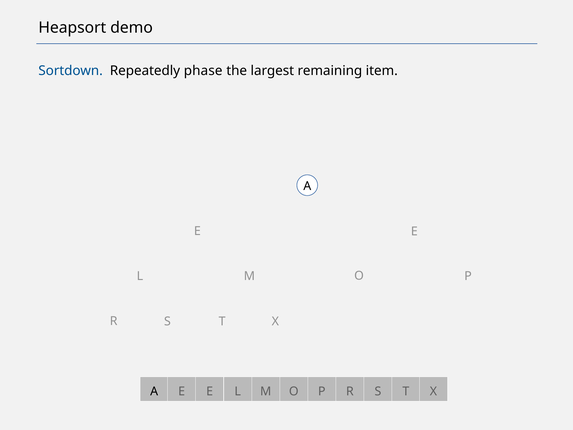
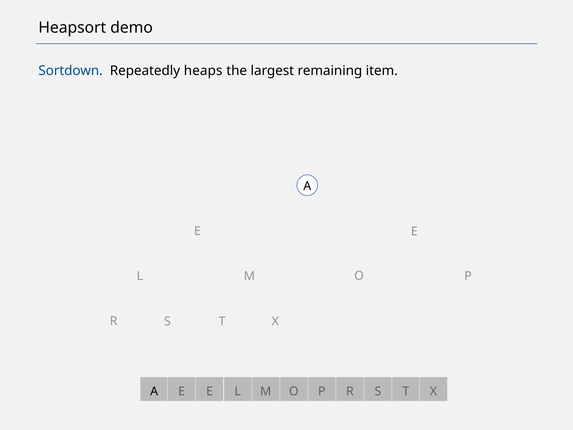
phase: phase -> heaps (203, 71)
